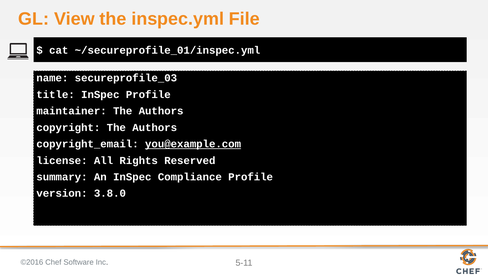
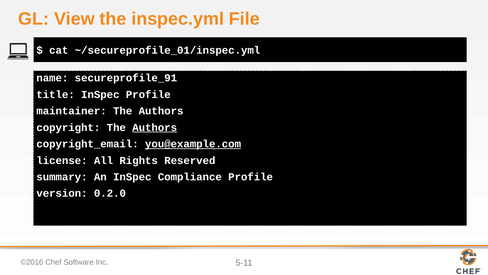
secureprofile_03: secureprofile_03 -> secureprofile_91 (126, 78)
Authors underline: none -> present (155, 127)
3.8.0: 3.8.0 -> 0.2.0 (110, 193)
